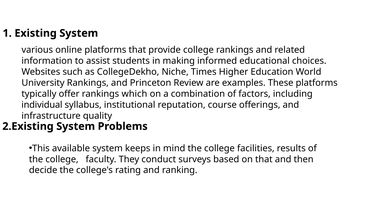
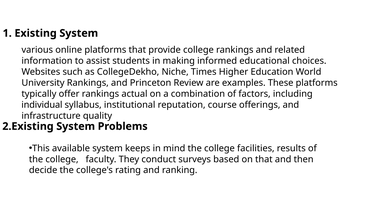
which: which -> actual (134, 94)
